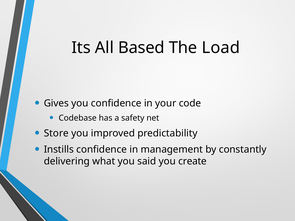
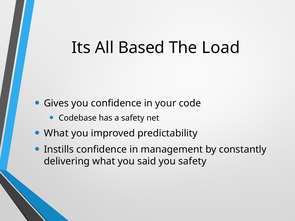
Store: Store -> What (56, 133)
you create: create -> safety (192, 161)
